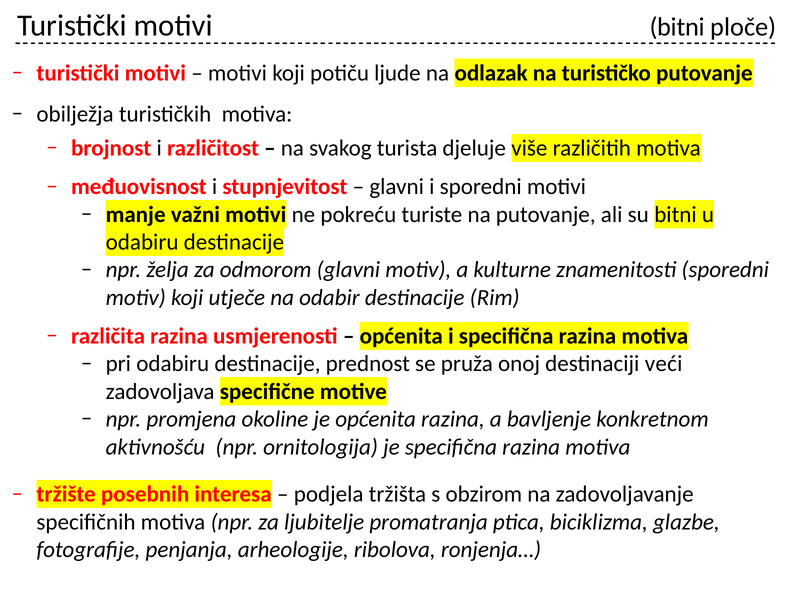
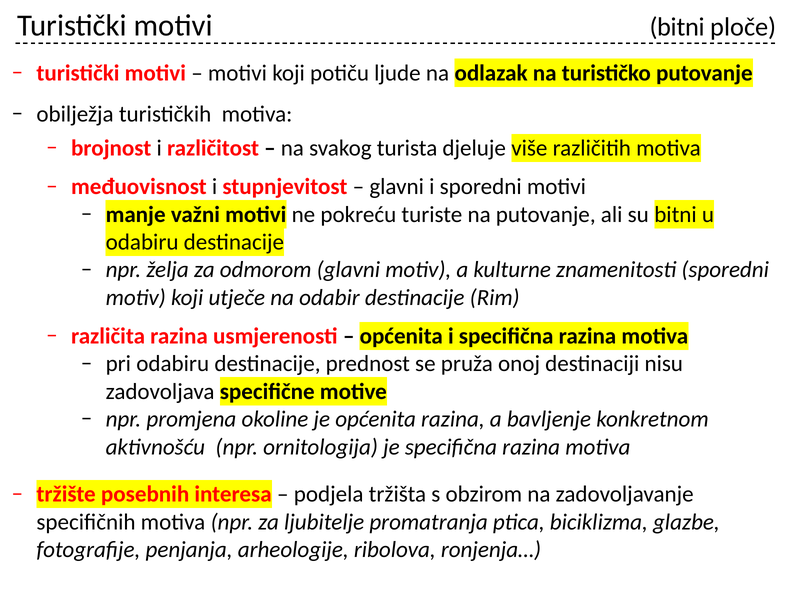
veći: veći -> nisu (664, 364)
